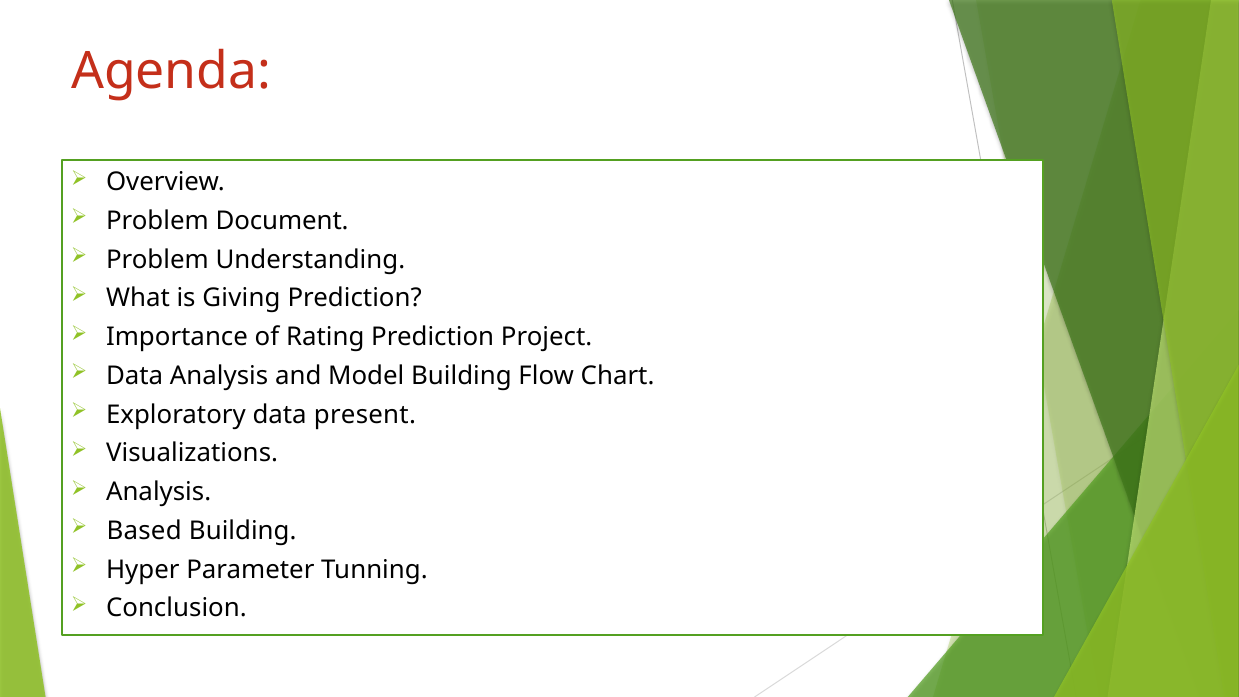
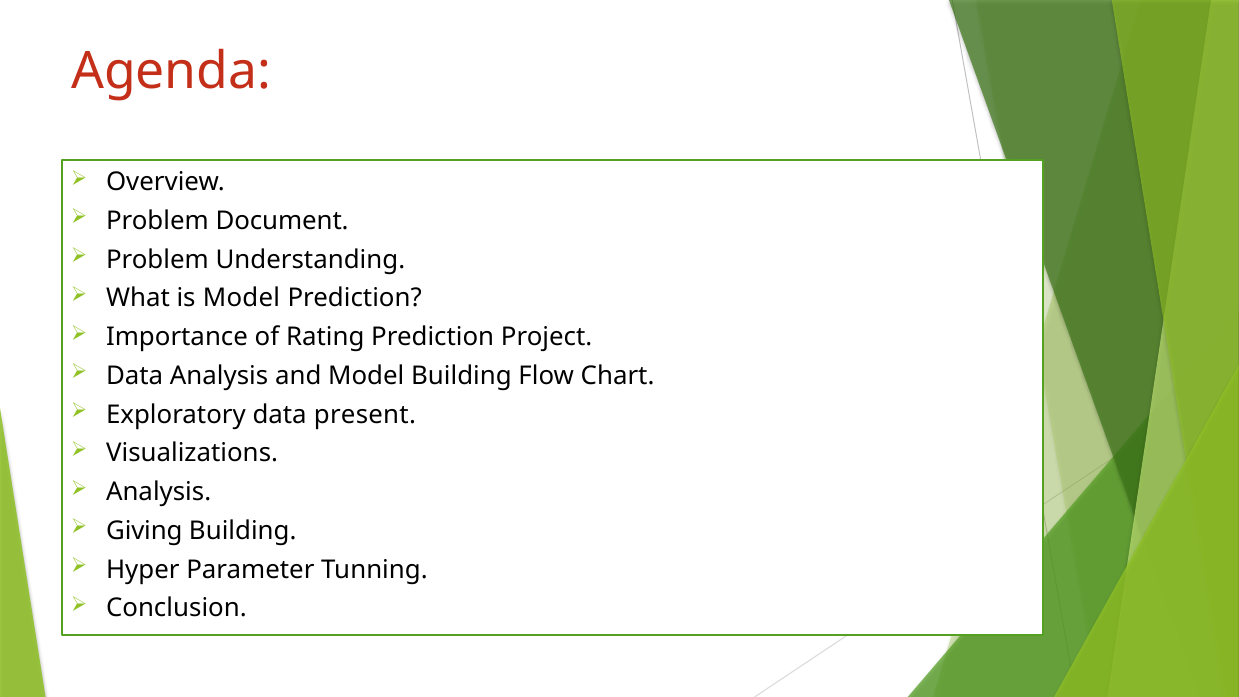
is Giving: Giving -> Model (242, 298)
Based: Based -> Giving (144, 531)
